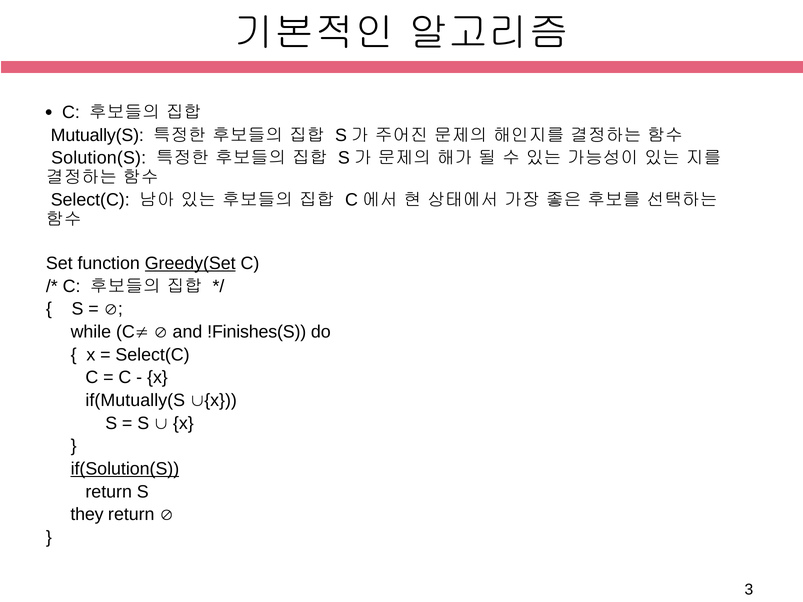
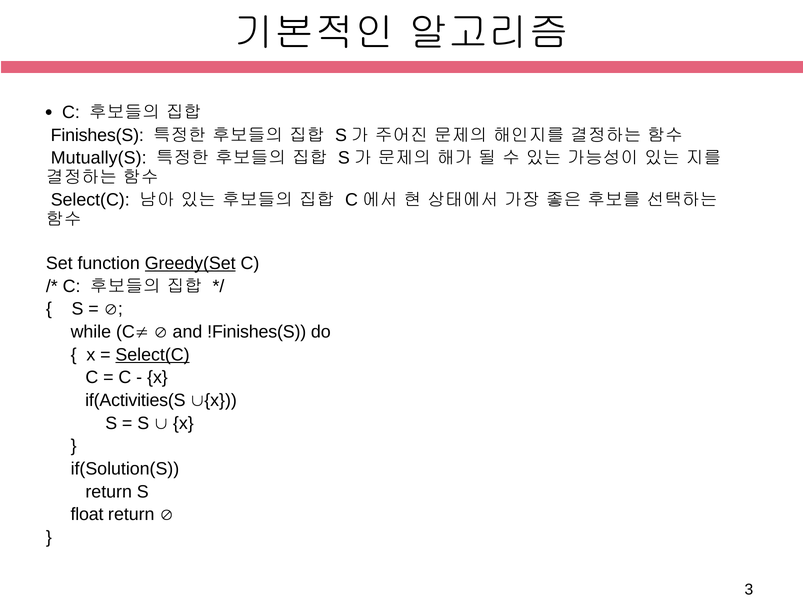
Mutually(S: Mutually(S -> Finishes(S (97, 135)
Solution(S: Solution(S -> Mutually(S (99, 158)
Select(C underline: none -> present (153, 355)
if(Mutually(S: if(Mutually(S -> if(Activities(S (135, 401)
if(Solution(S underline: present -> none (125, 469)
they: they -> float (87, 515)
